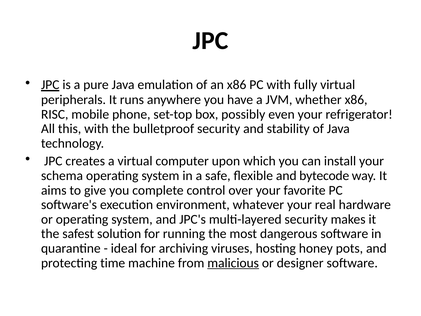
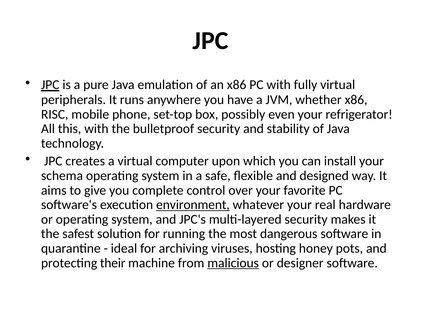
bytecode: bytecode -> designed (324, 176)
environment underline: none -> present (193, 205)
time: time -> their (113, 263)
